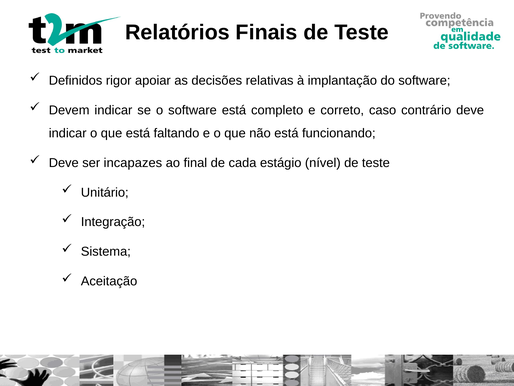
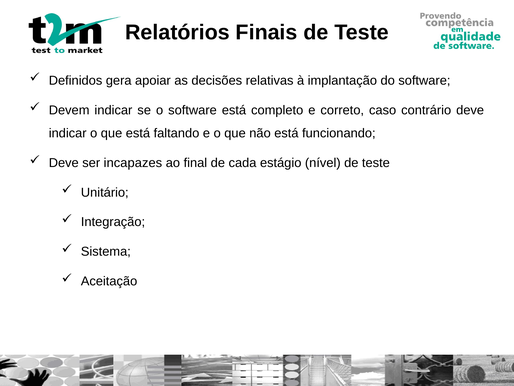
rigor: rigor -> gera (119, 80)
